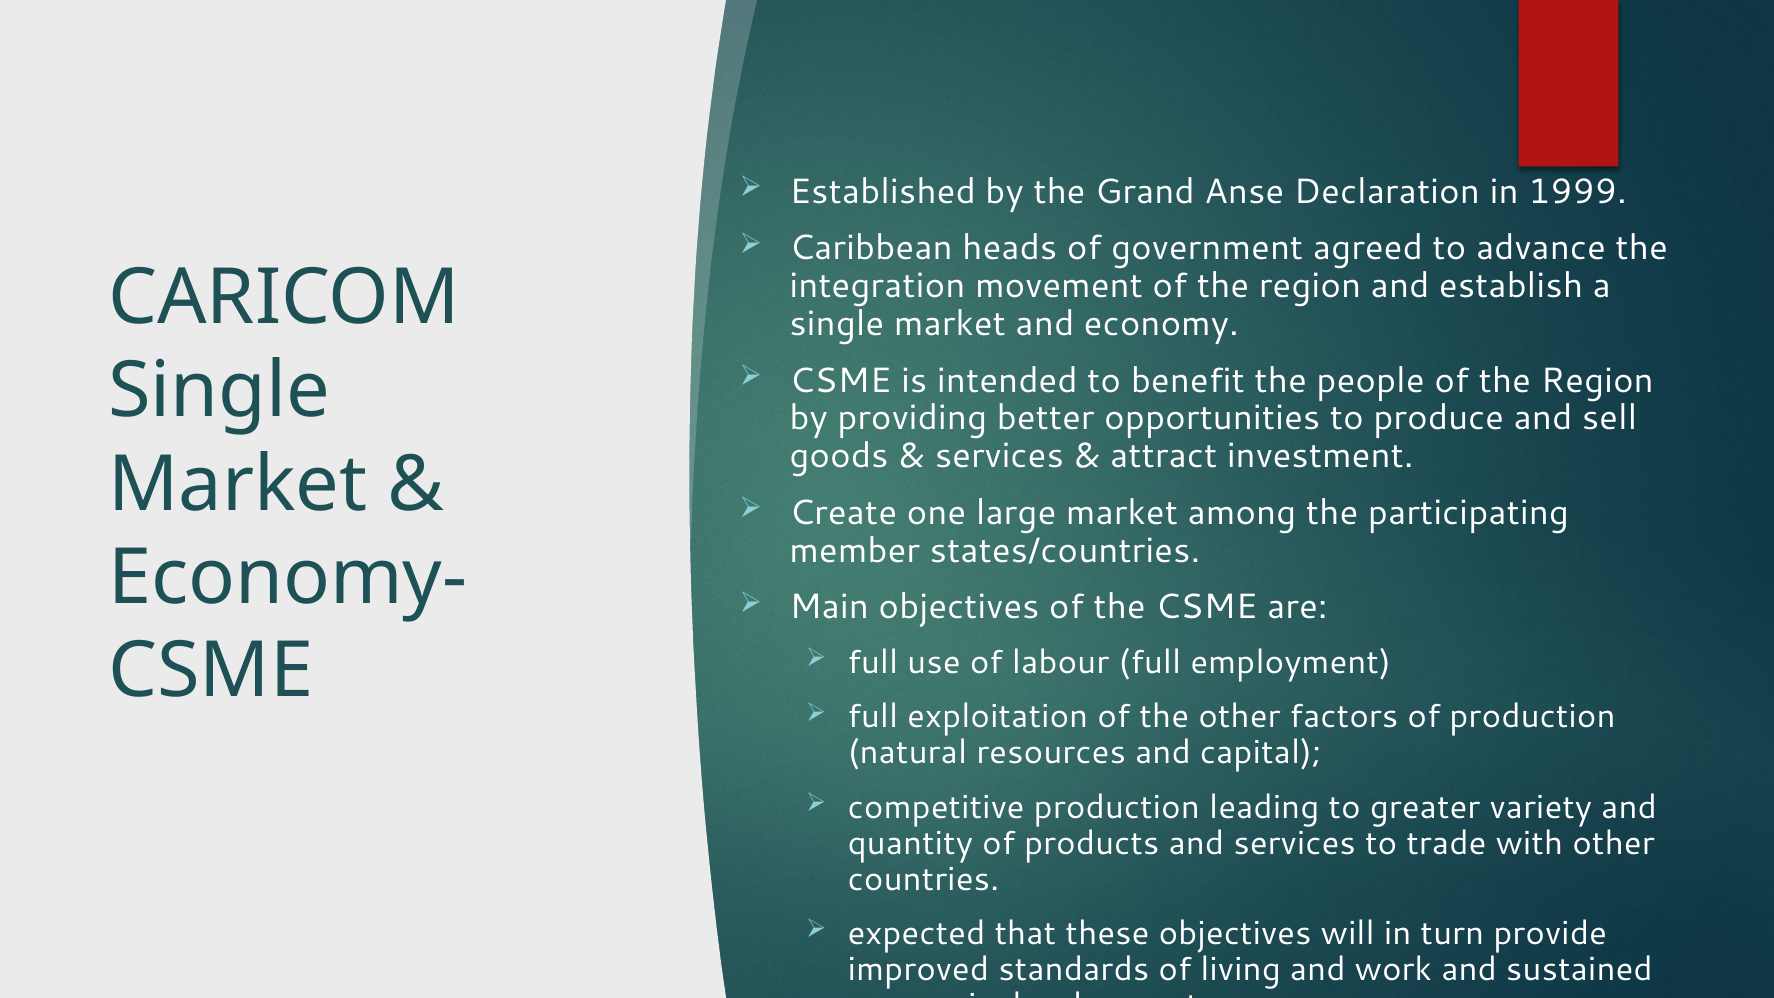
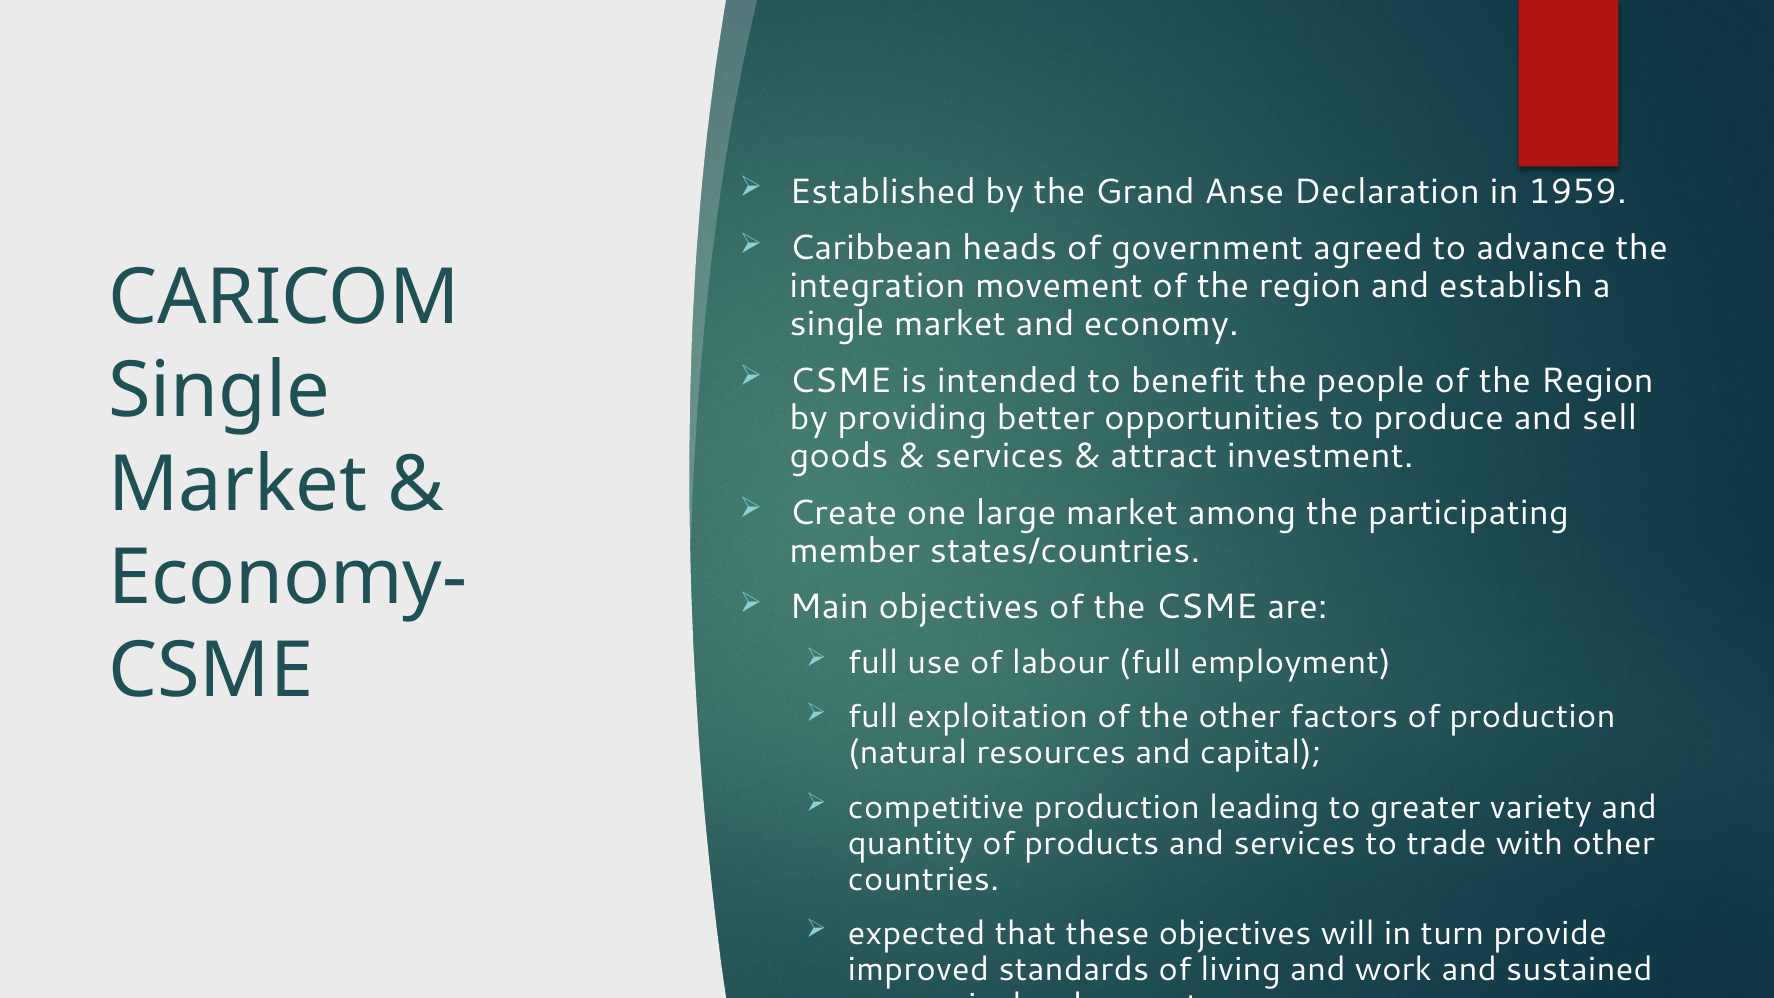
1999: 1999 -> 1959 (1577, 192)
